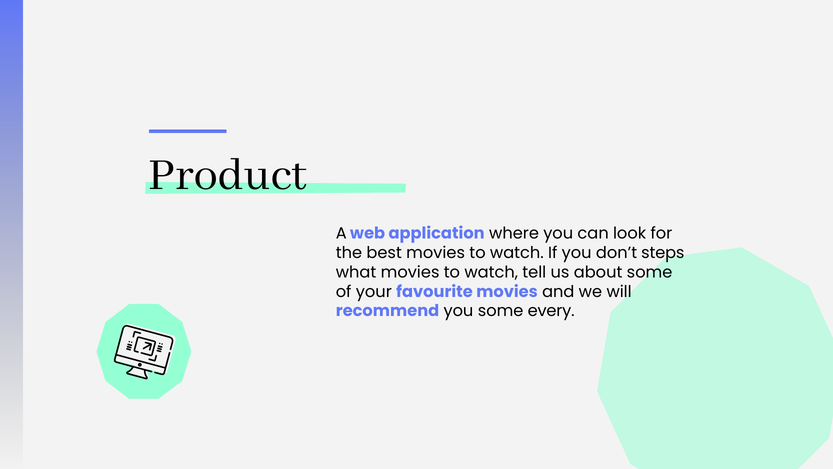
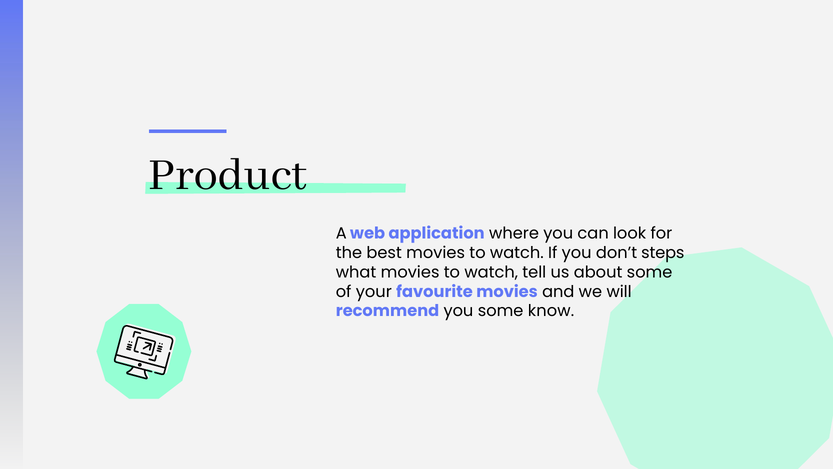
every: every -> know (551, 311)
